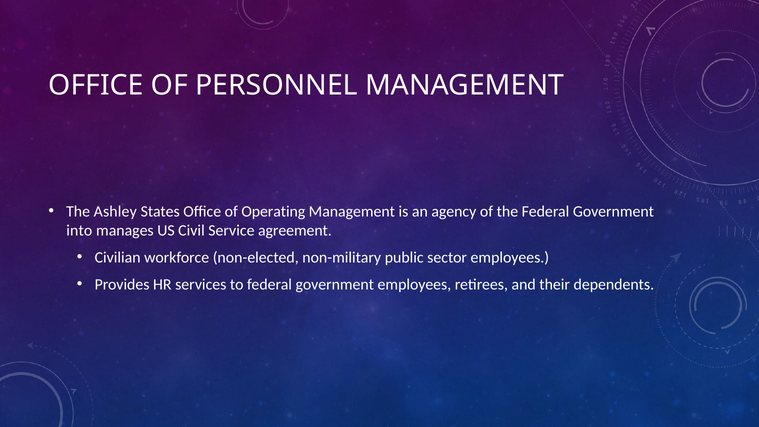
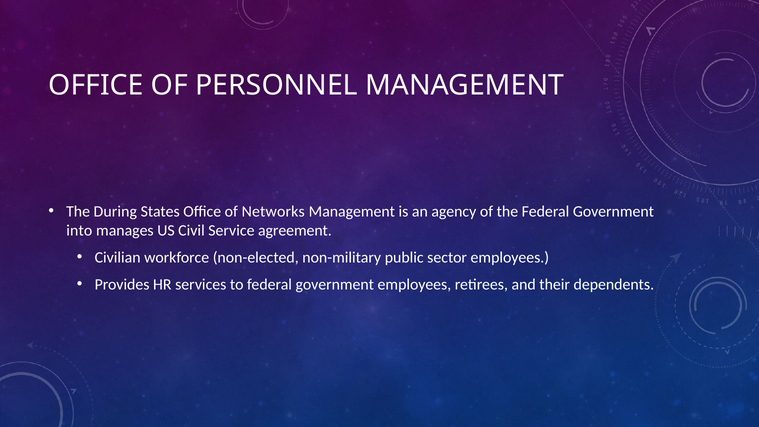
Ashley: Ashley -> During (115, 212)
Operating: Operating -> Networks (273, 212)
